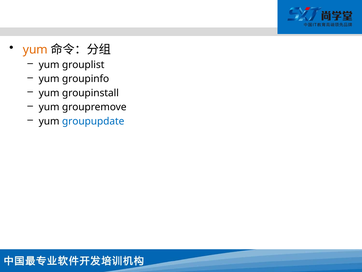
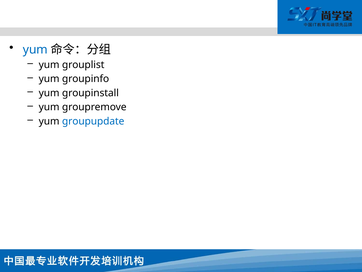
yum colour: orange -> blue (35, 49)
